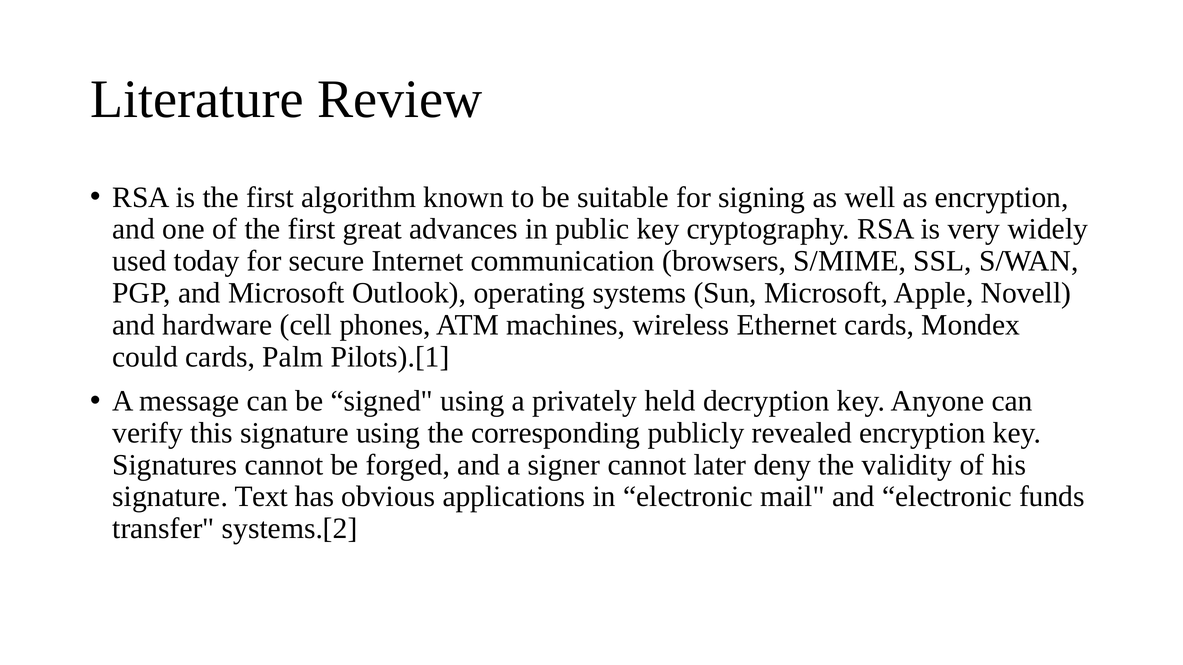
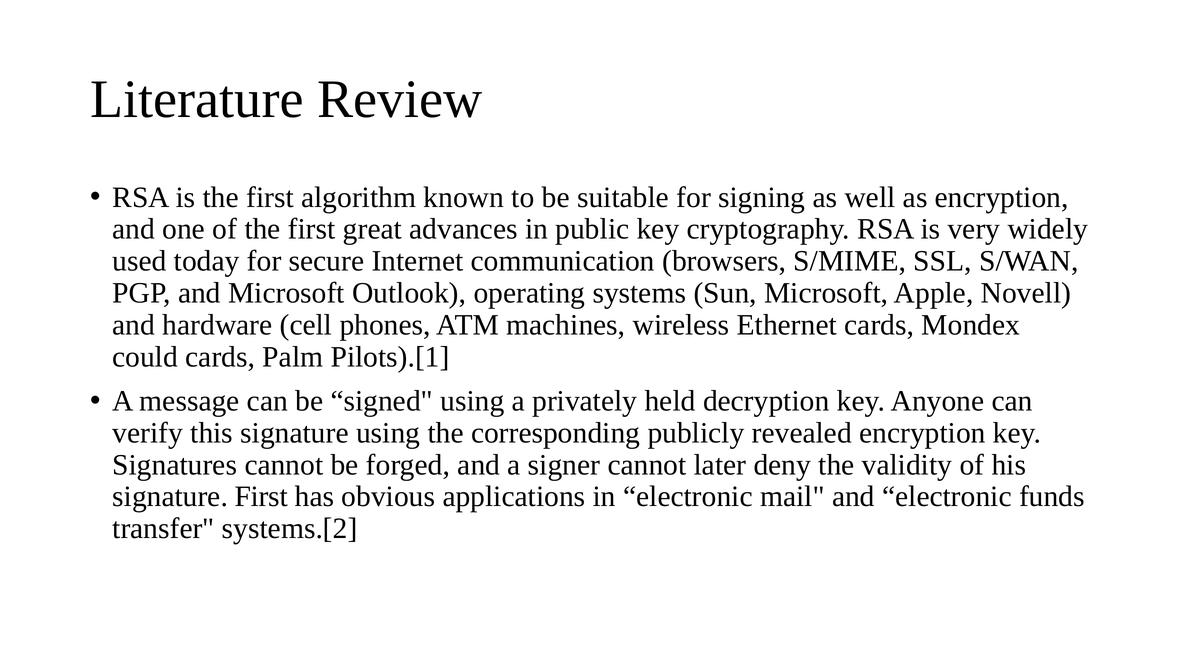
signature Text: Text -> First (261, 497)
